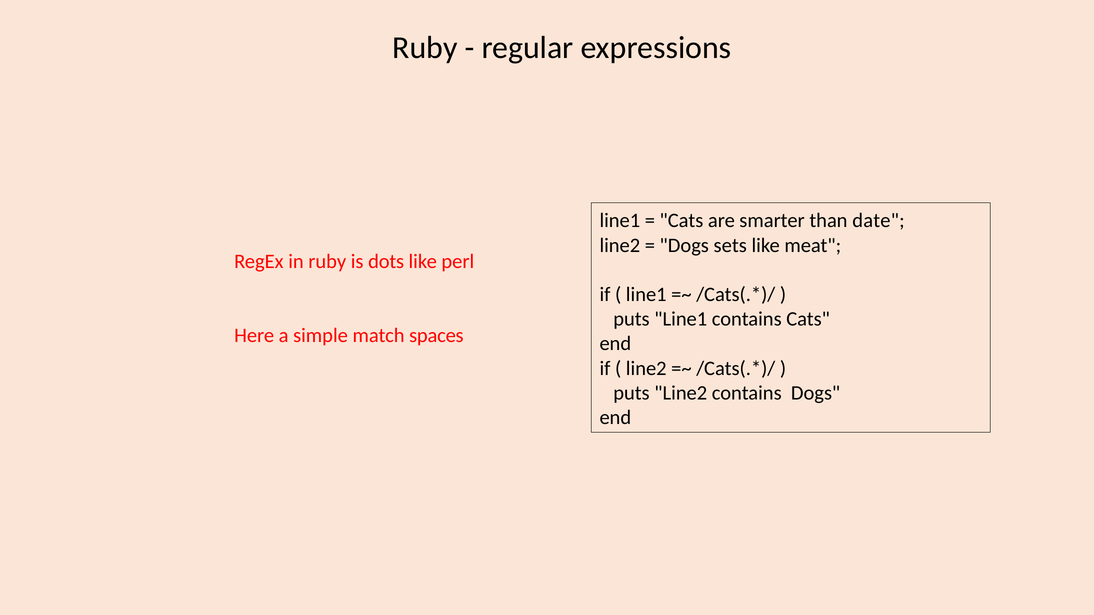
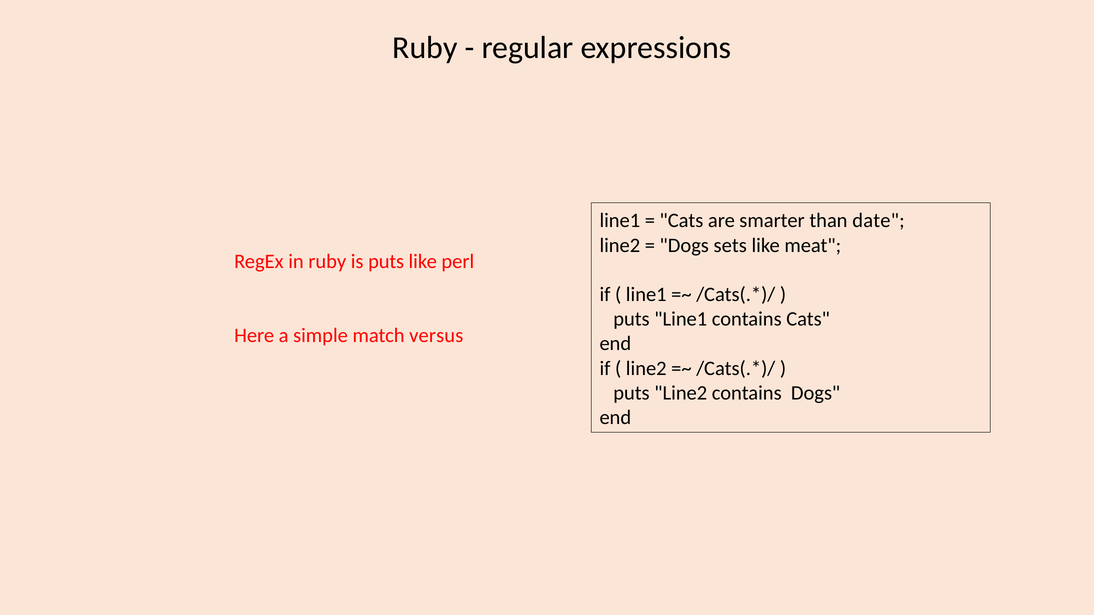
is dots: dots -> puts (386, 262)
spaces: spaces -> versus (436, 336)
